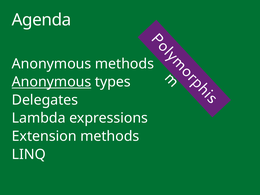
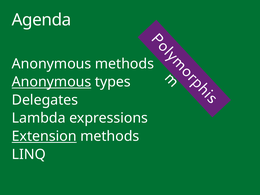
Extension underline: none -> present (44, 136)
